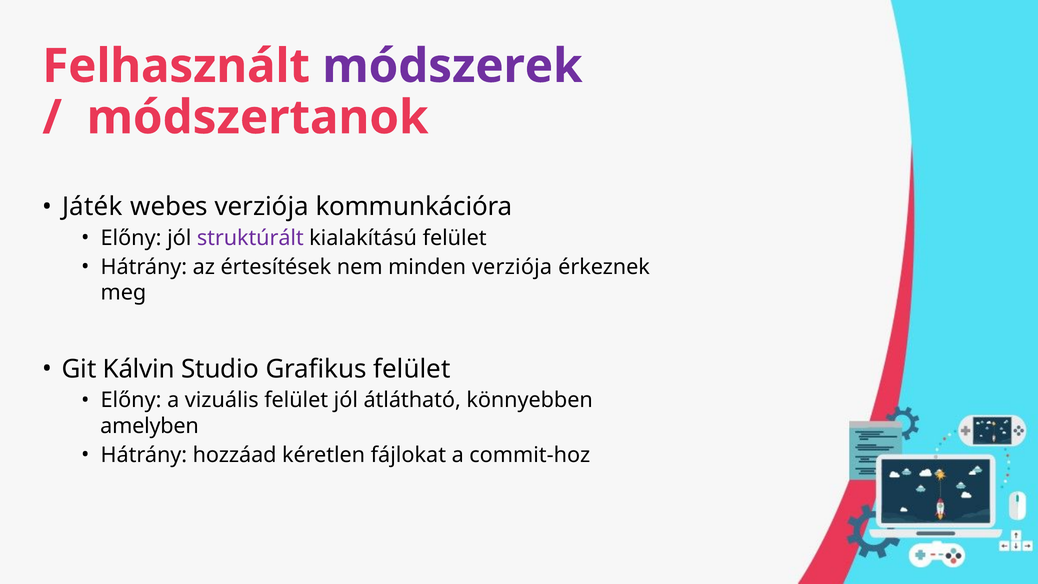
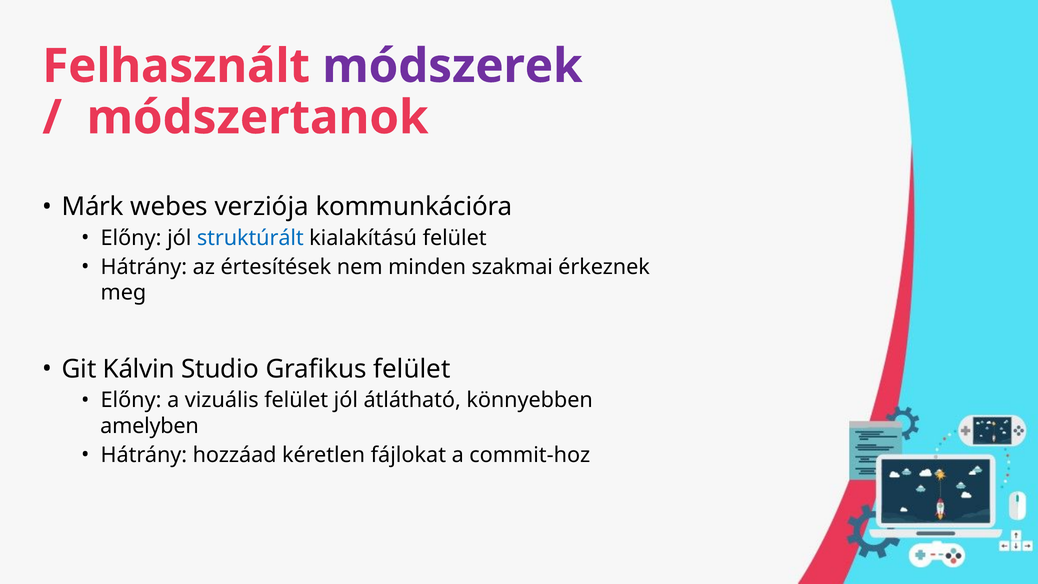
Játék: Játék -> Márk (93, 207)
struktúrált colour: purple -> blue (250, 238)
minden verziója: verziója -> szakmai (512, 267)
